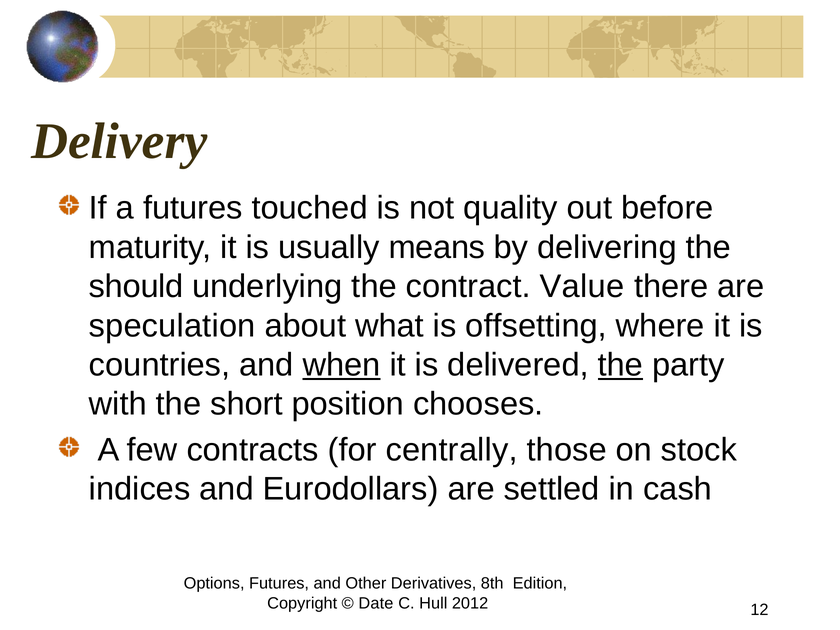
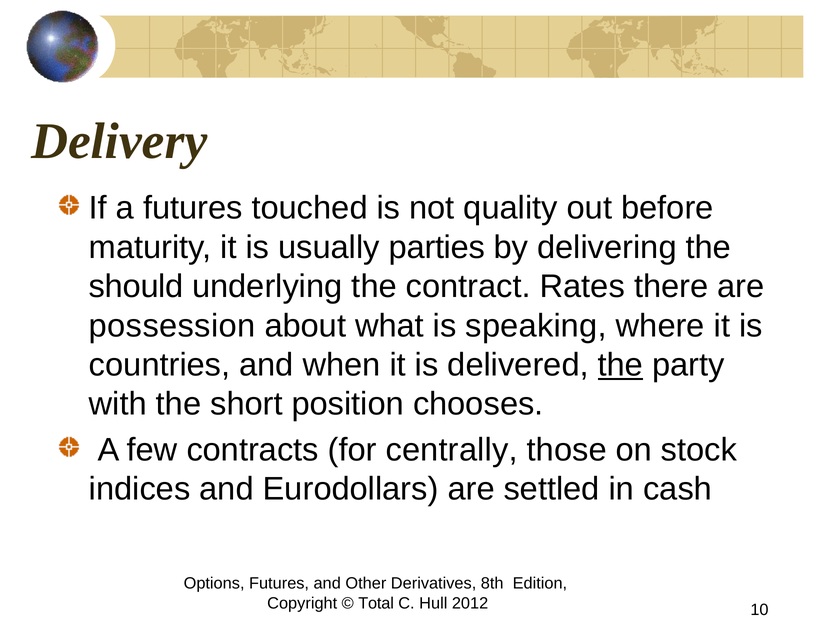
means: means -> parties (437, 247)
Value: Value -> Rates (582, 287)
speculation: speculation -> possession (172, 326)
offsetting: offsetting -> speaking (536, 326)
when underline: present -> none (342, 365)
Date: Date -> Total (376, 603)
12: 12 -> 10 (759, 610)
